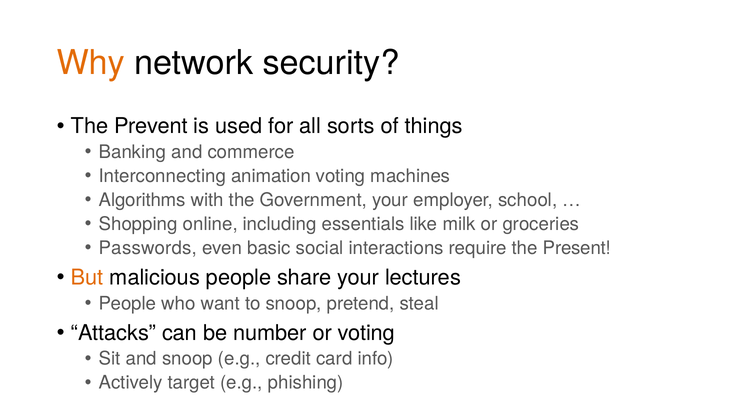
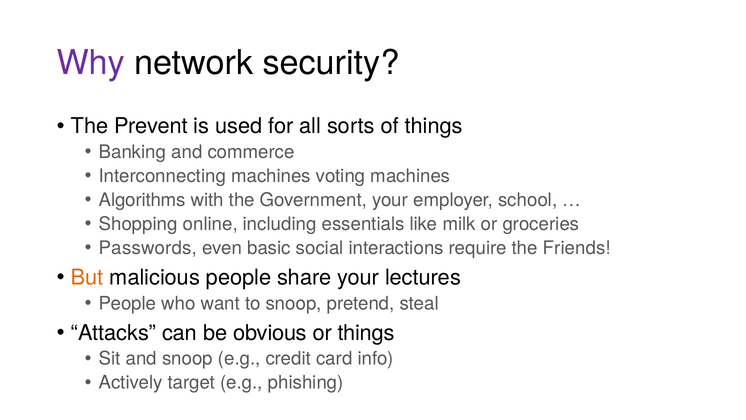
Why colour: orange -> purple (91, 63)
Interconnecting animation: animation -> machines (271, 176)
Present: Present -> Friends (577, 248)
number: number -> obvious (270, 333)
or voting: voting -> things (366, 333)
